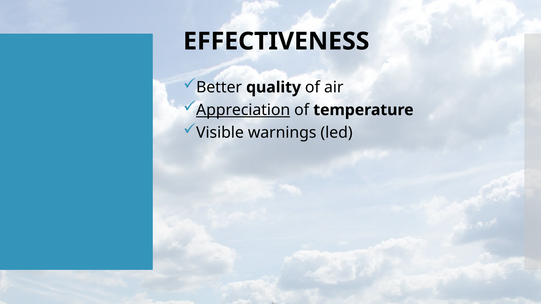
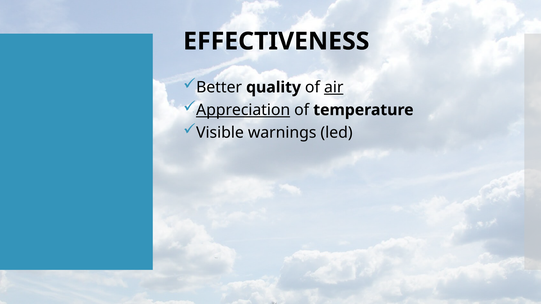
air underline: none -> present (334, 87)
